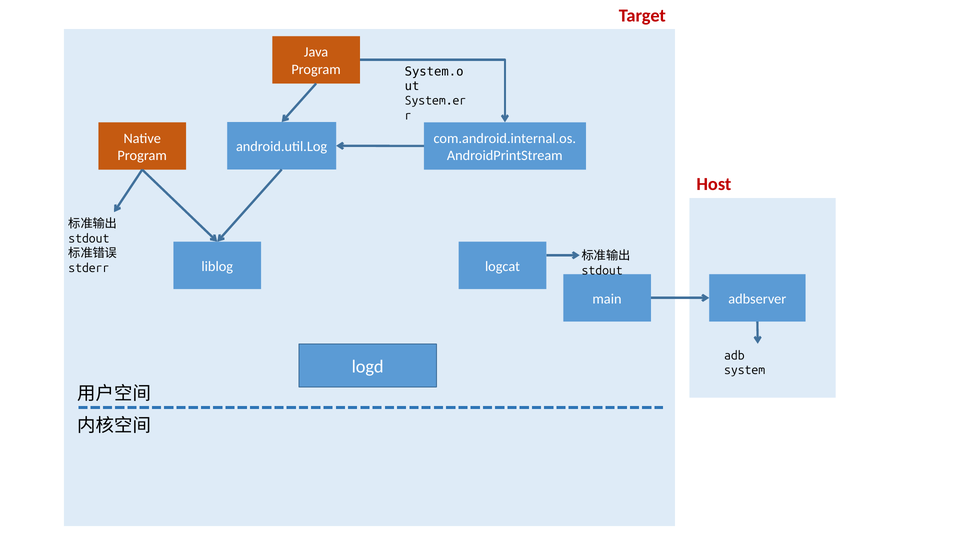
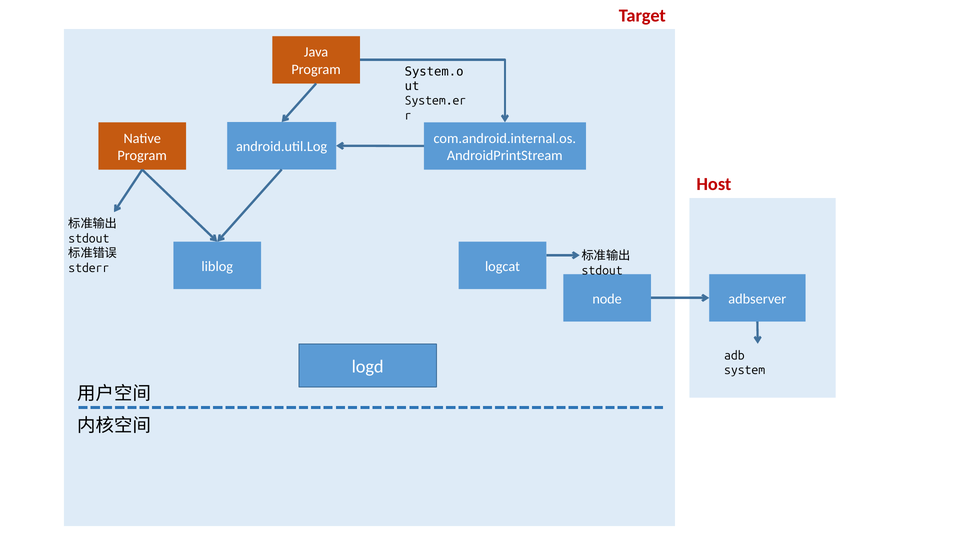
main: main -> node (607, 299)
